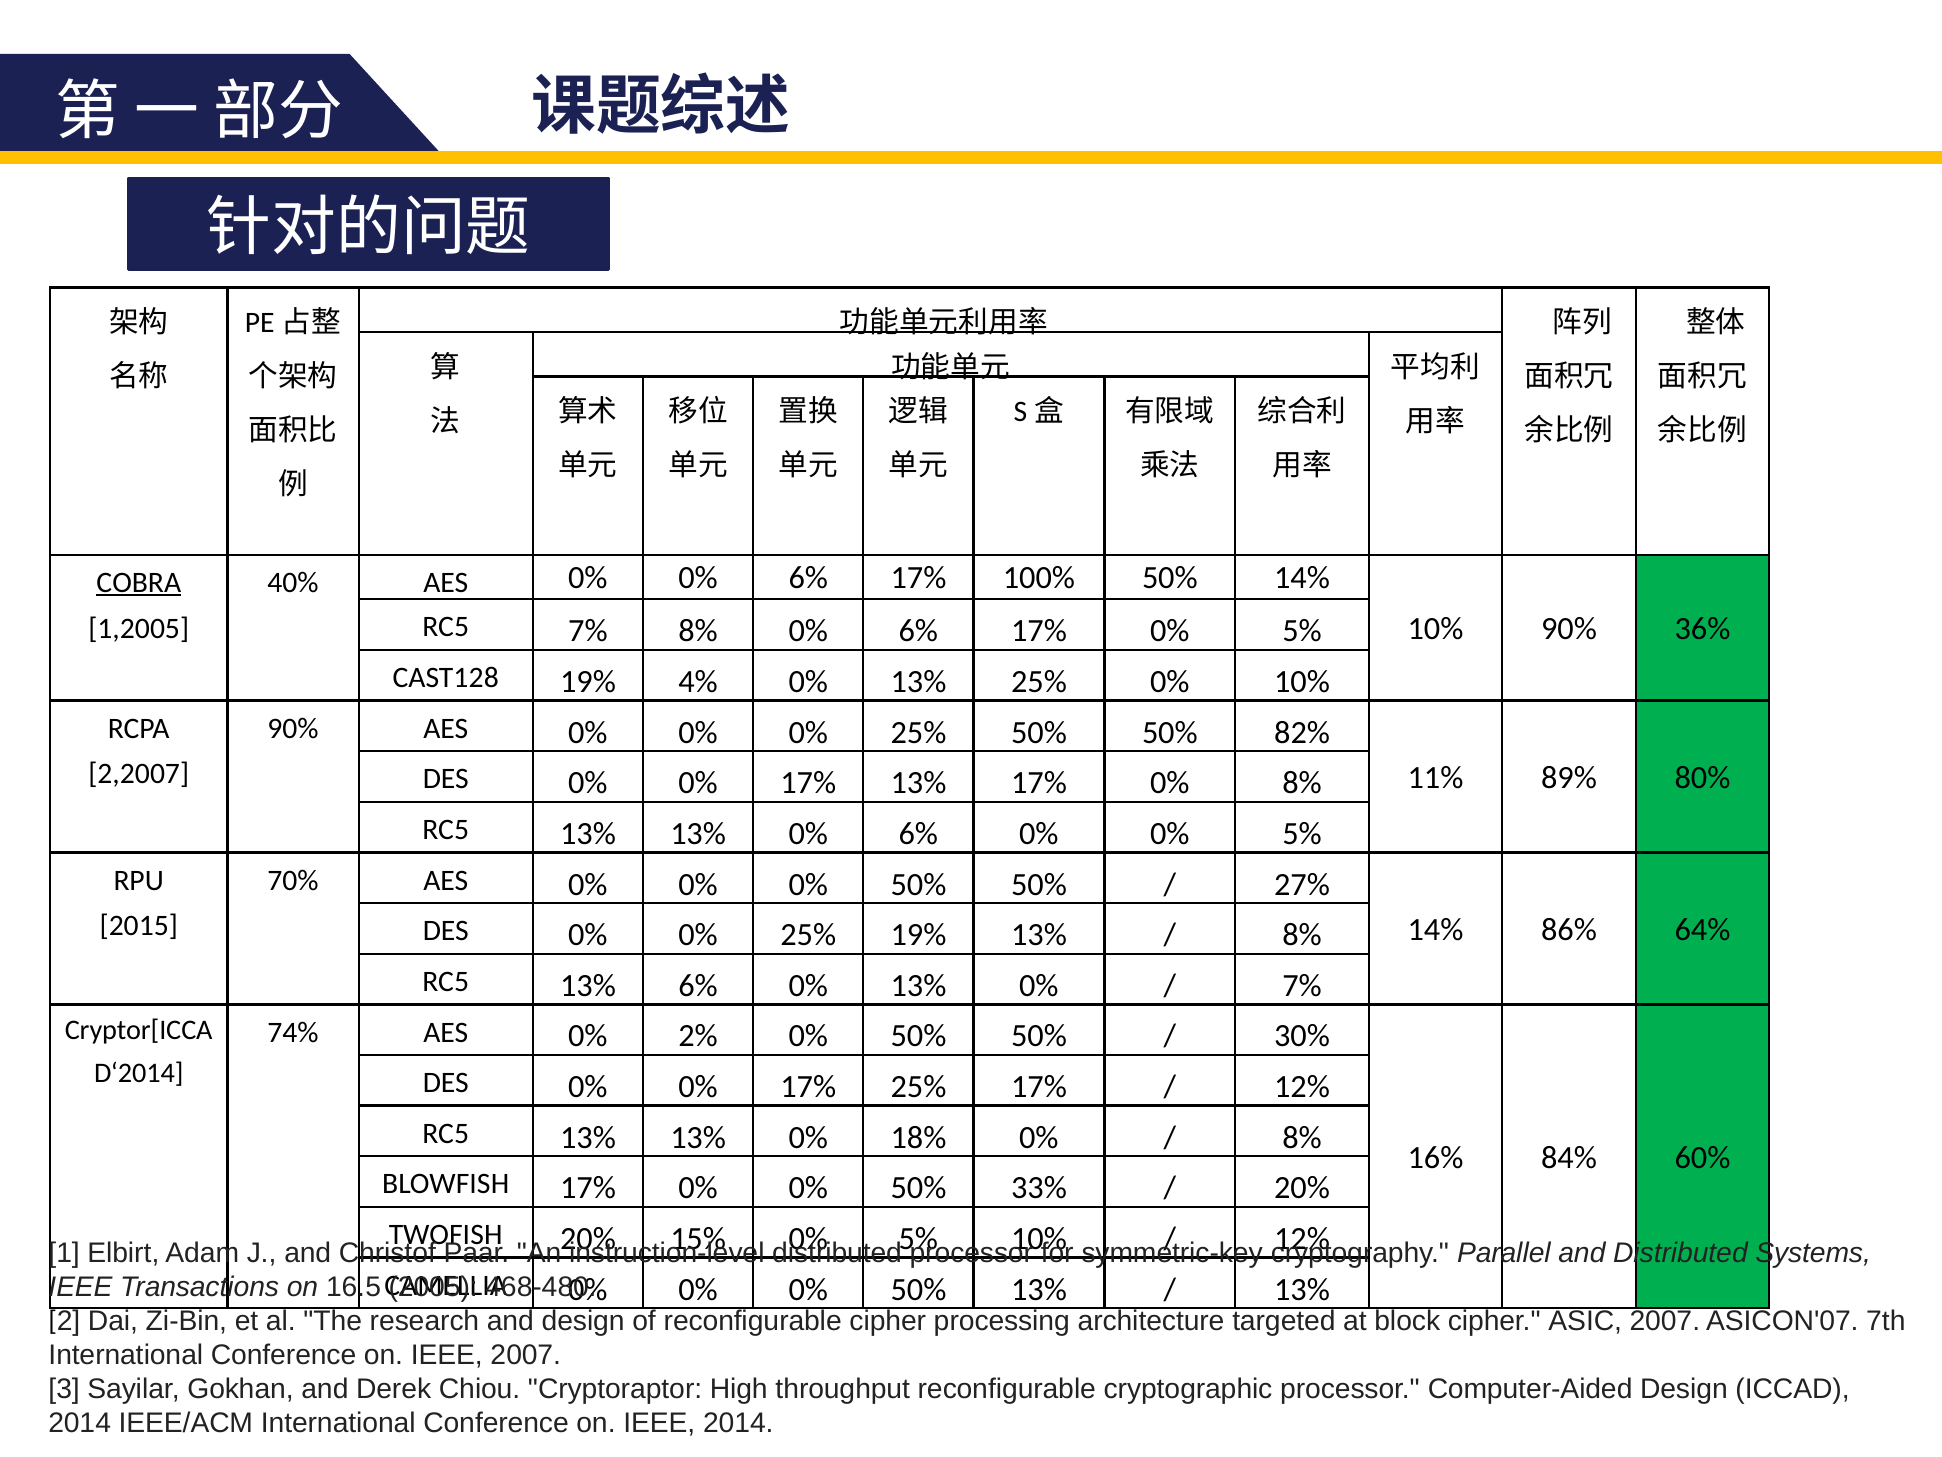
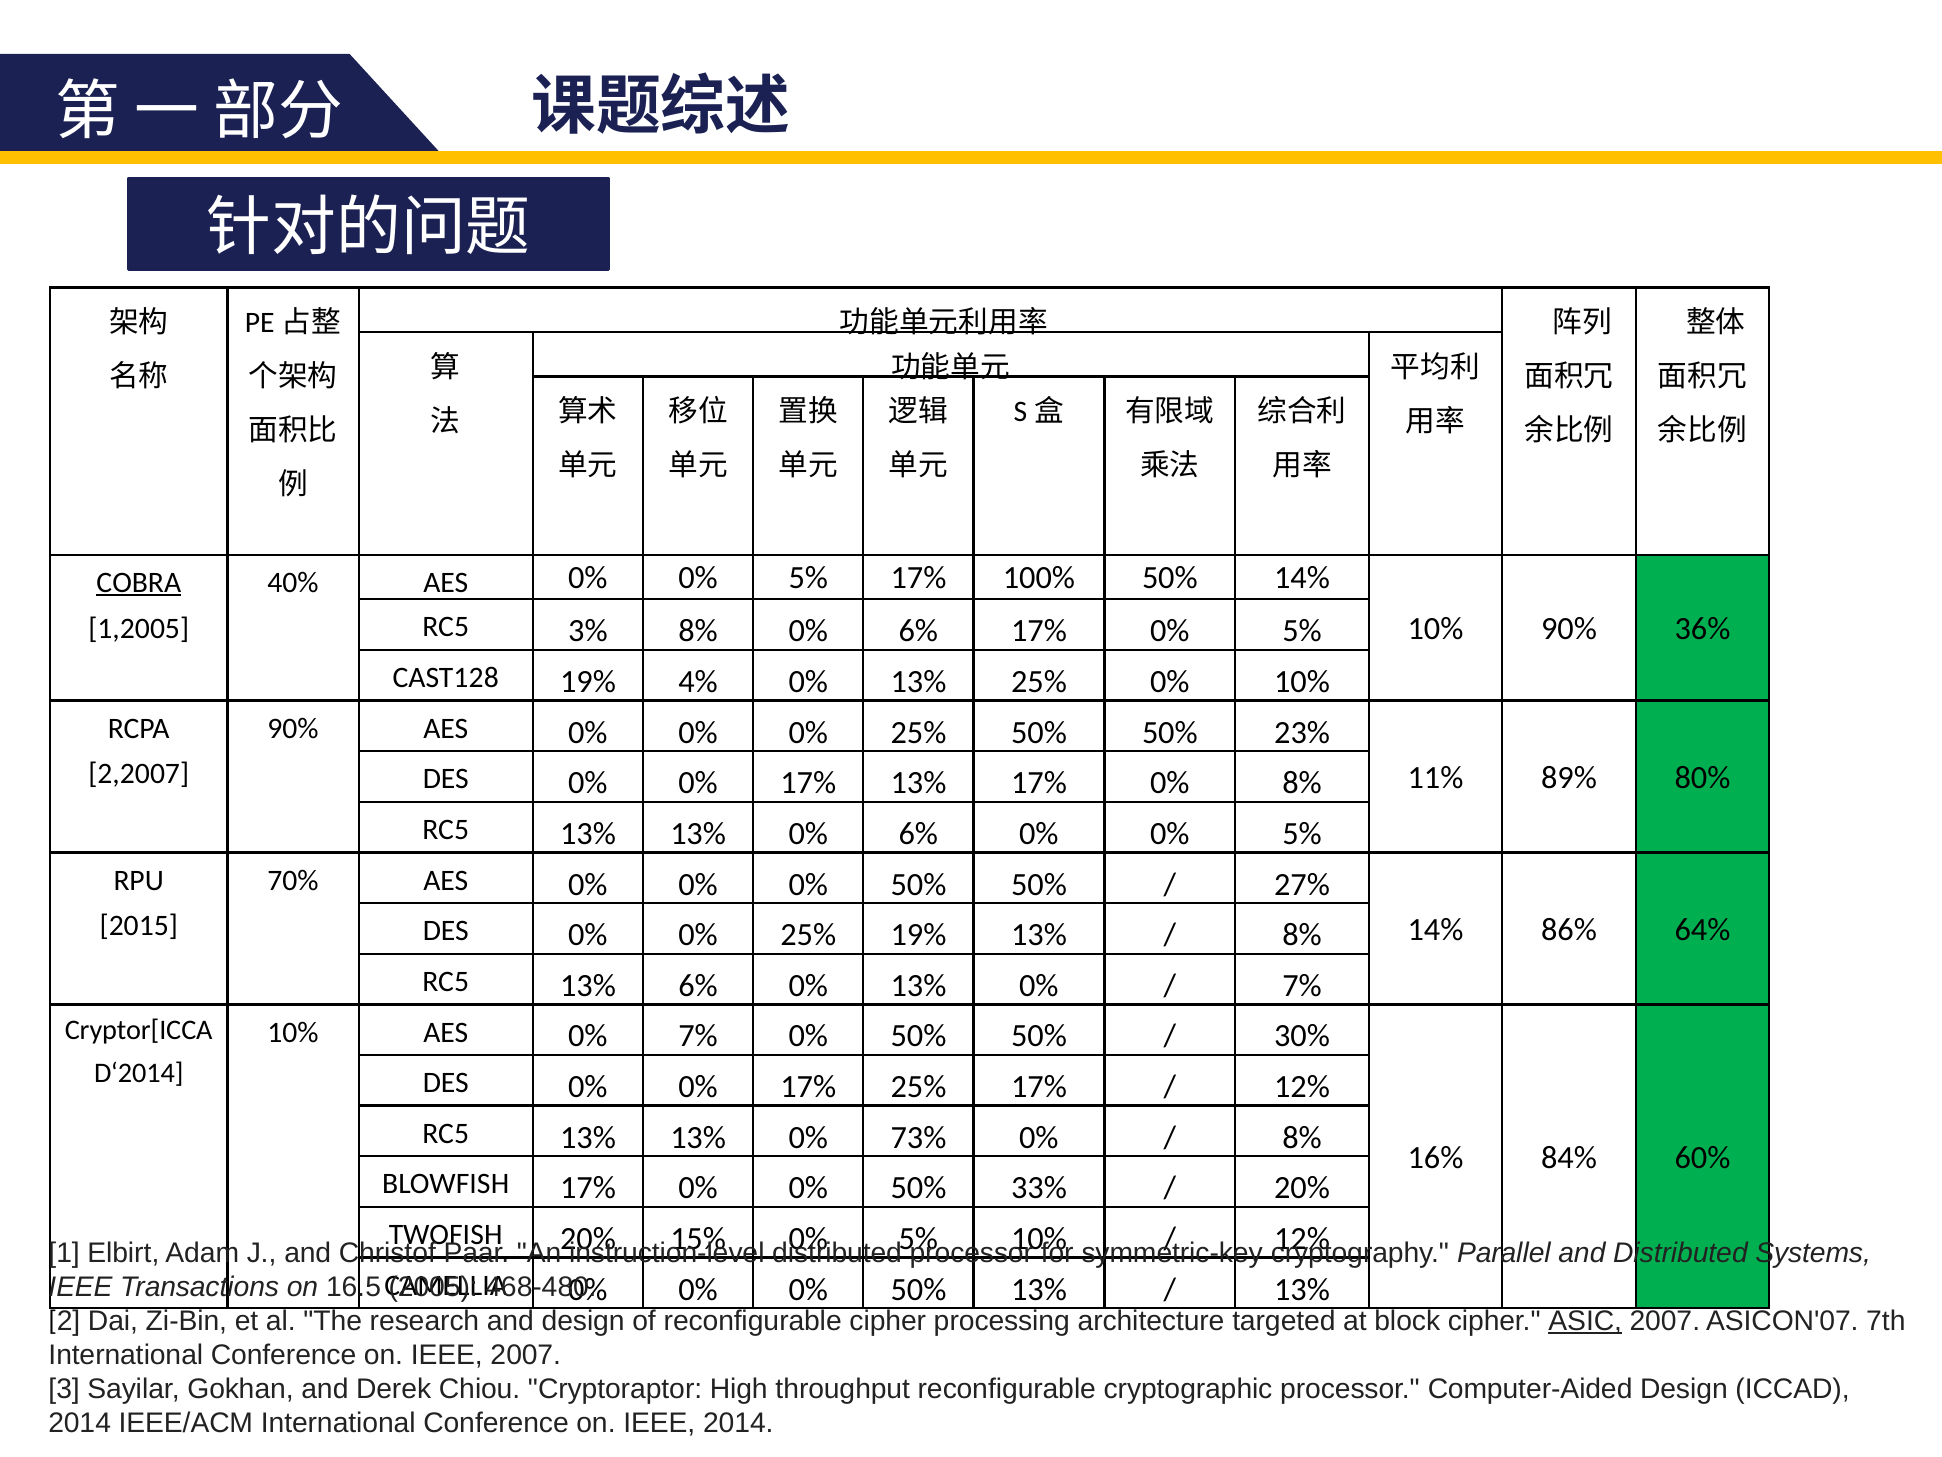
AES 0% 0% 6%: 6% -> 5% (808, 578)
RC5 7%: 7% -> 3% (588, 631)
82%: 82% -> 23% (1302, 732)
74%: 74% -> 10% (293, 1032)
0% 2%: 2% -> 7% (698, 1036)
18%: 18% -> 73% (919, 1137)
ASIC underline: none -> present (1585, 1320)
